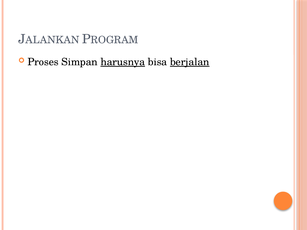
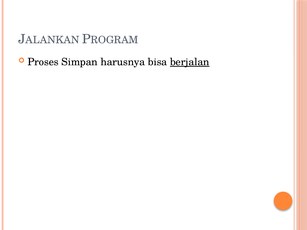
harusnya underline: present -> none (123, 62)
